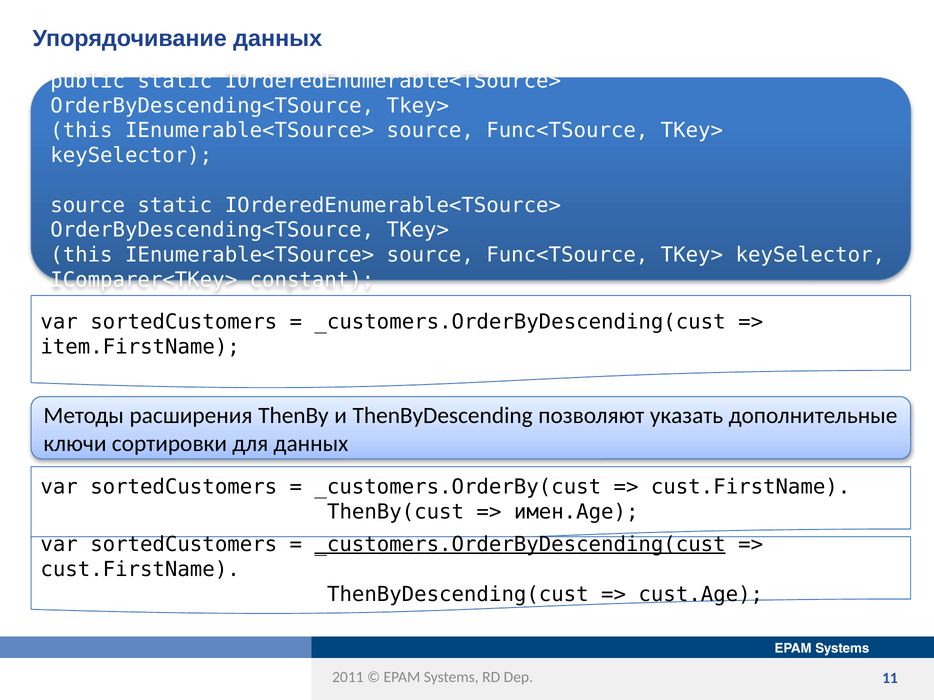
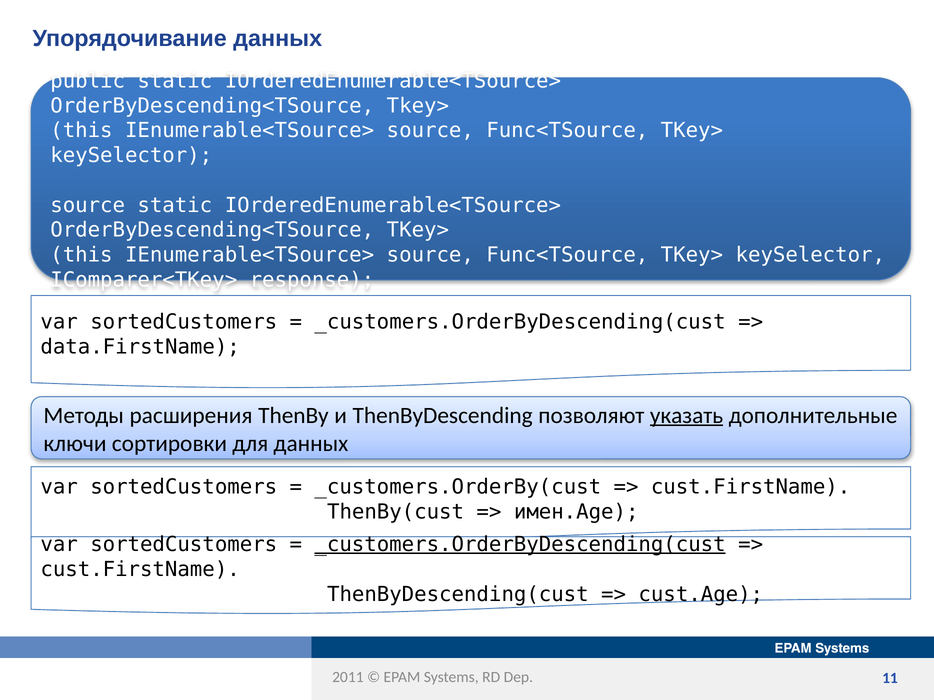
constant: constant -> response (312, 280)
item.FirstName: item.FirstName -> data.FirstName (140, 347)
указать underline: none -> present (687, 416)
